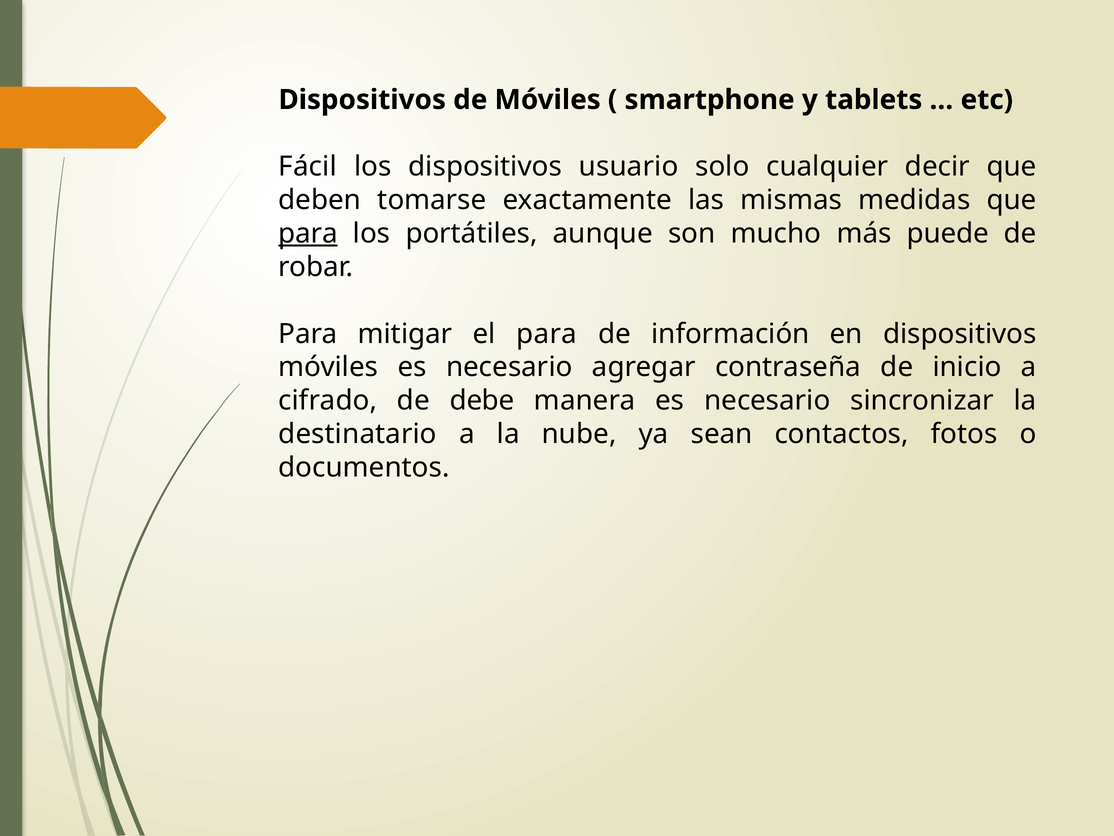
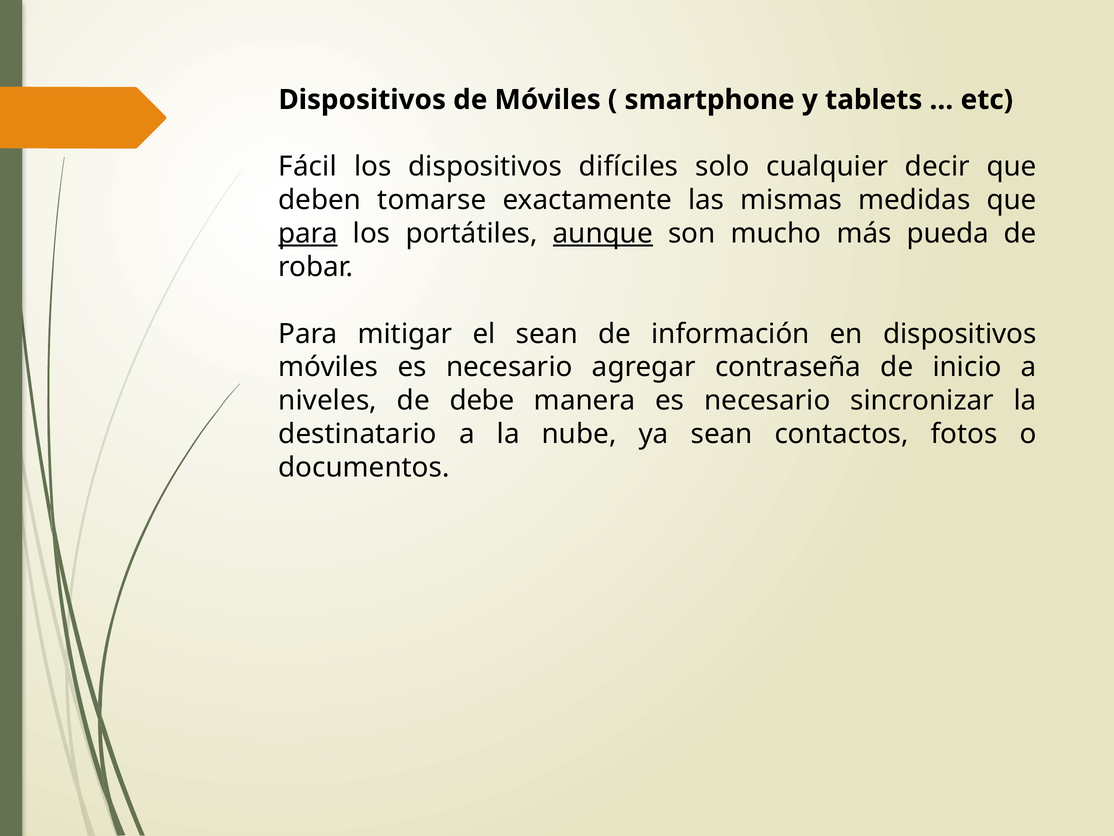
usuario: usuario -> difíciles (629, 167)
aunque underline: none -> present (603, 233)
puede: puede -> pueda (948, 233)
el para: para -> sean (547, 334)
cifrado: cifrado -> niveles (328, 400)
